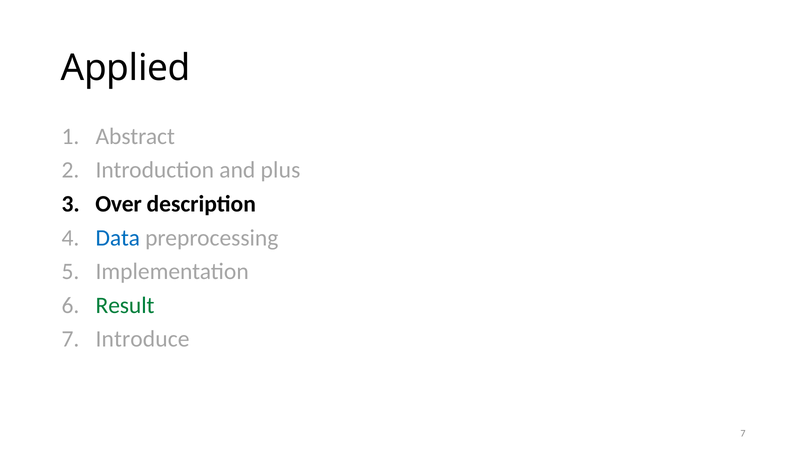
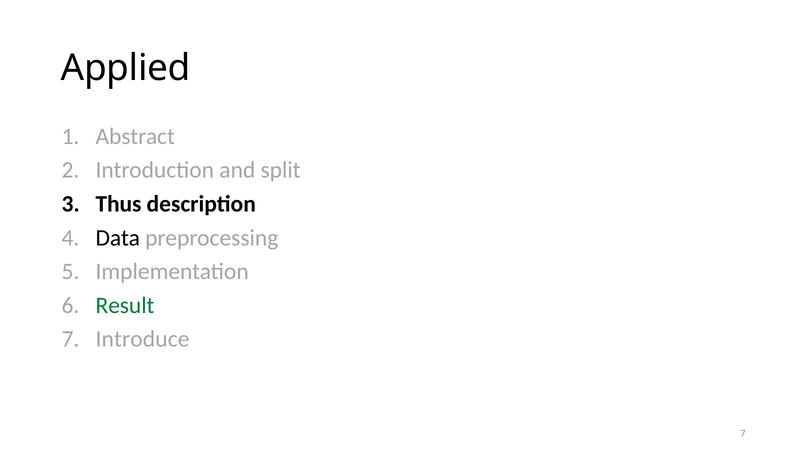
plus: plus -> split (281, 170)
Over: Over -> Thus (119, 204)
Data colour: blue -> black (118, 238)
